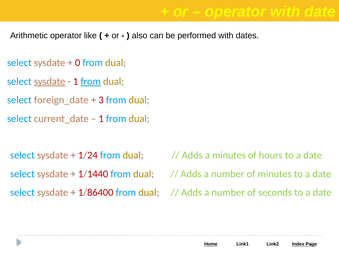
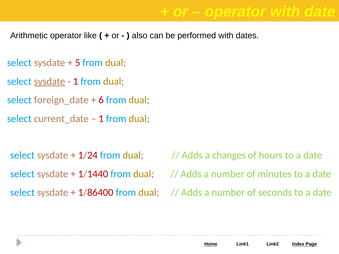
0: 0 -> 5 (78, 63)
from underline: present -> none (91, 81)
3: 3 -> 6 (101, 100)
a minutes: minutes -> changes (229, 155)
